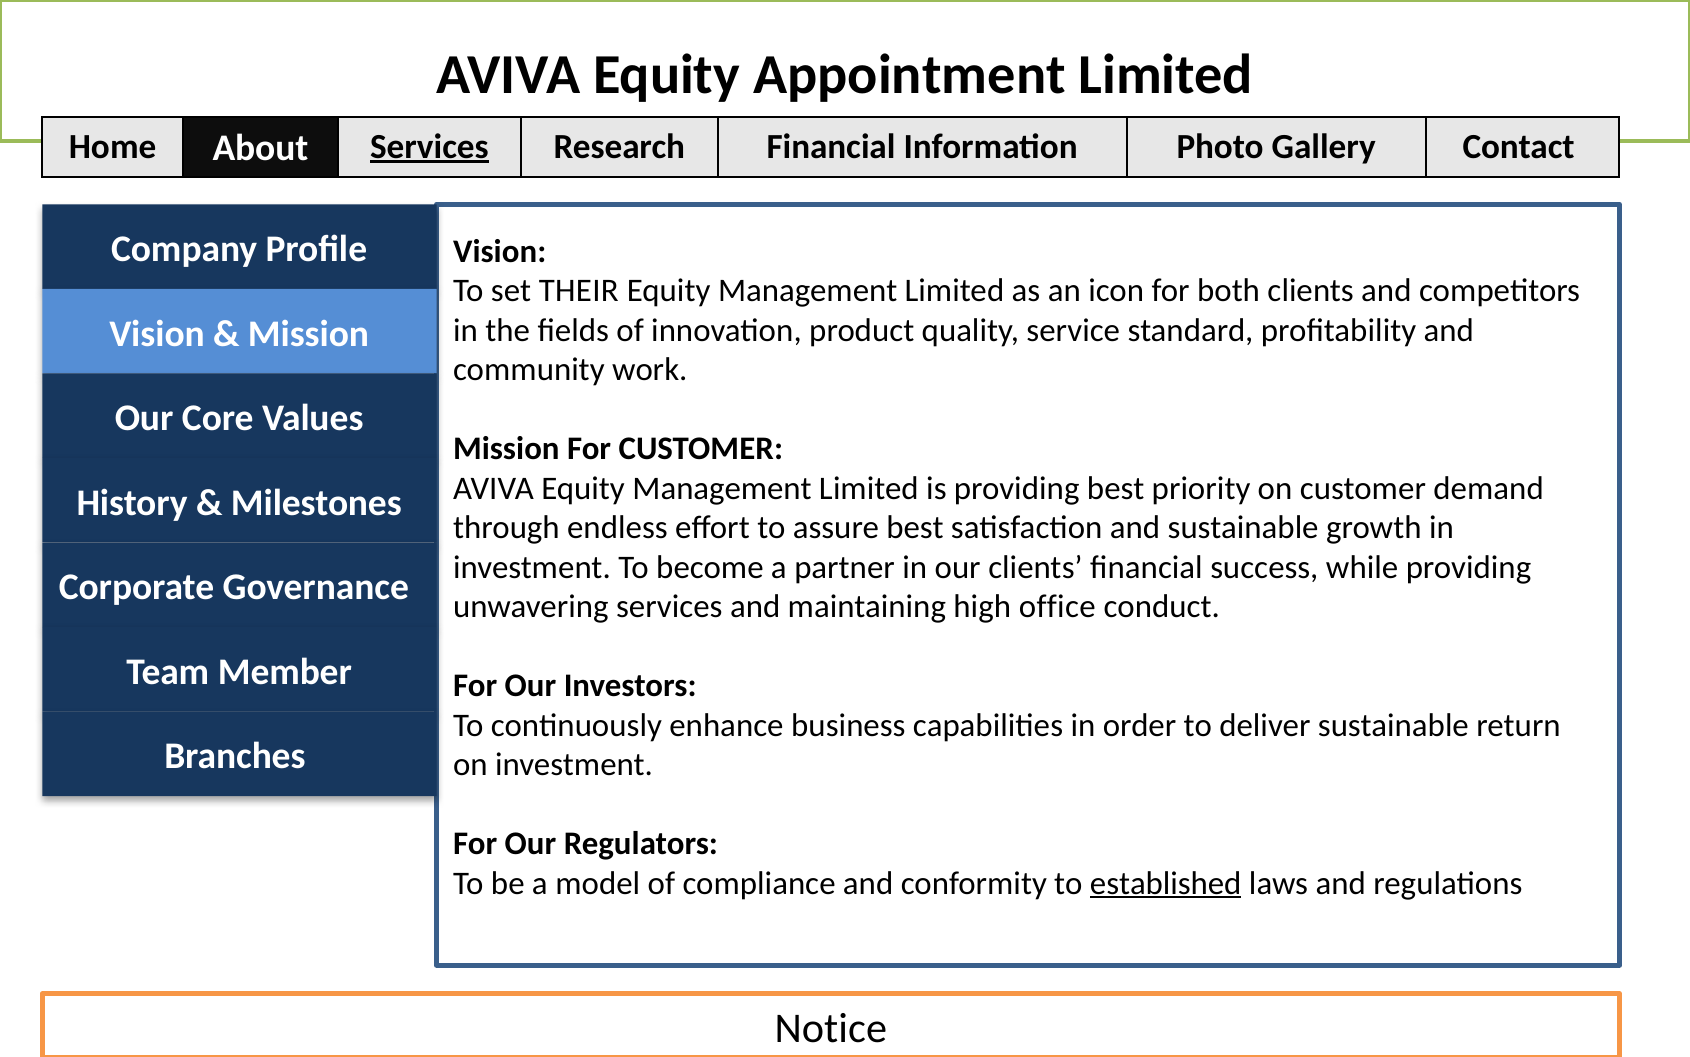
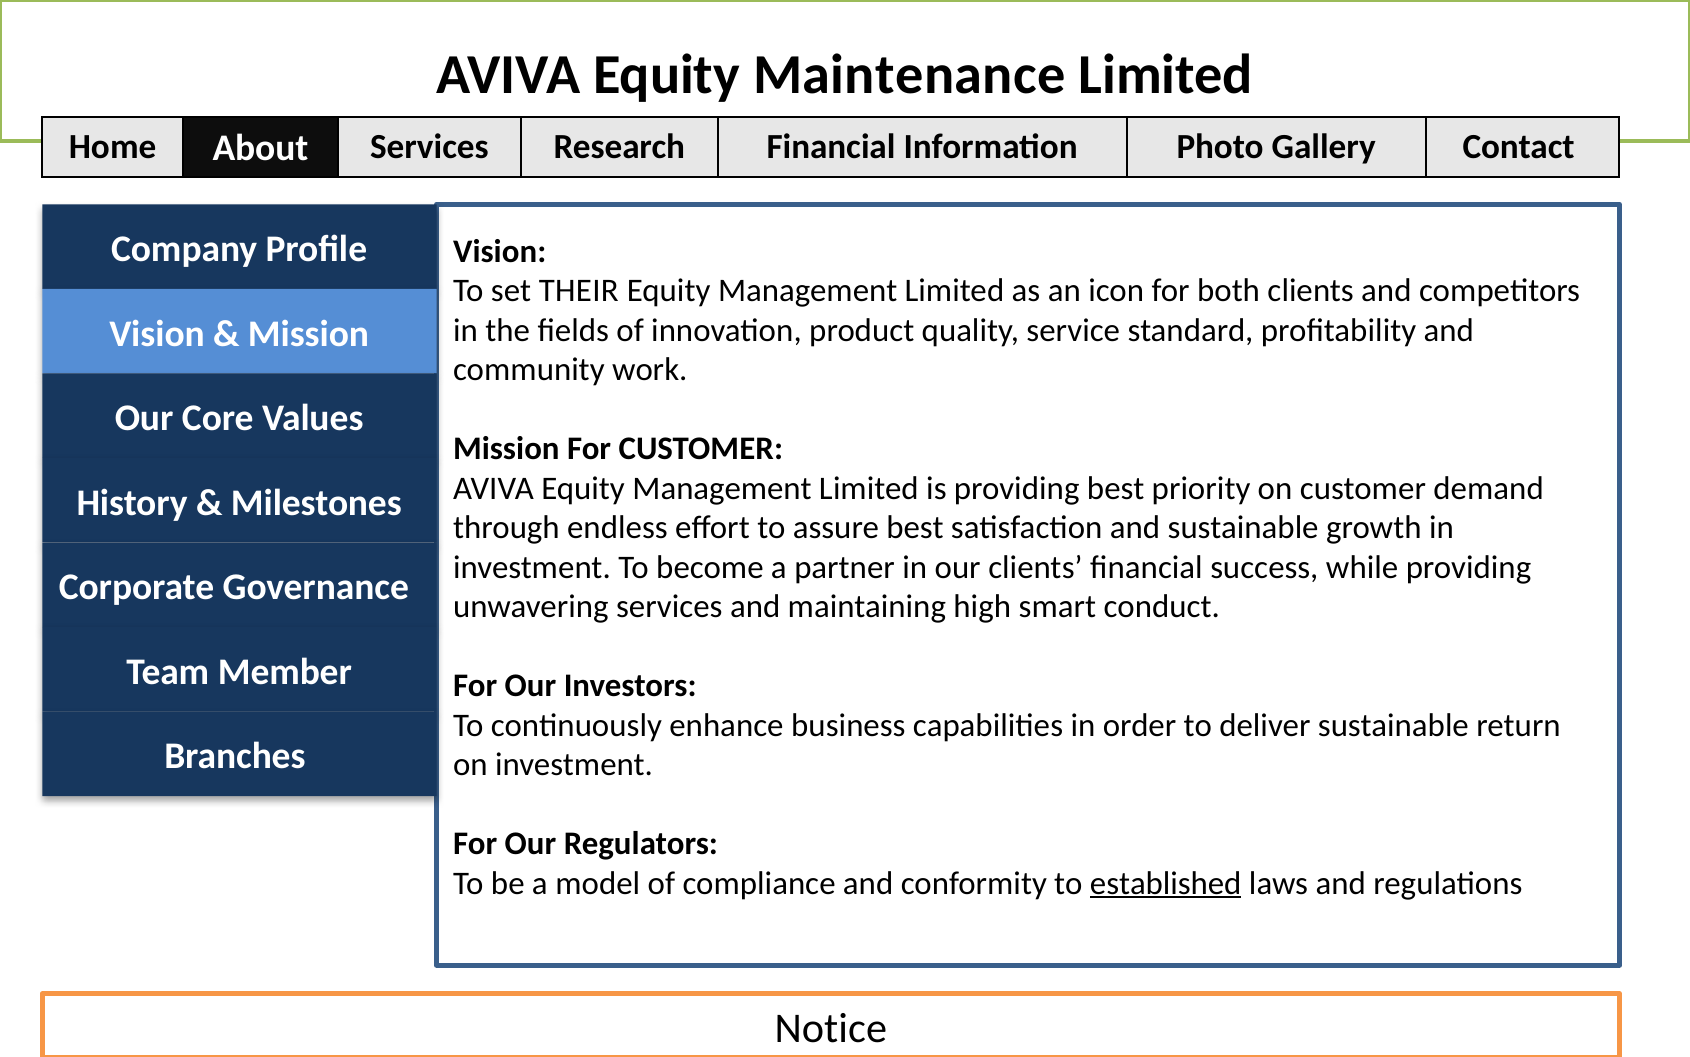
Appointment: Appointment -> Maintenance (909, 74)
Services underline: present -> none (429, 146)
office: office -> smart (1057, 606)
